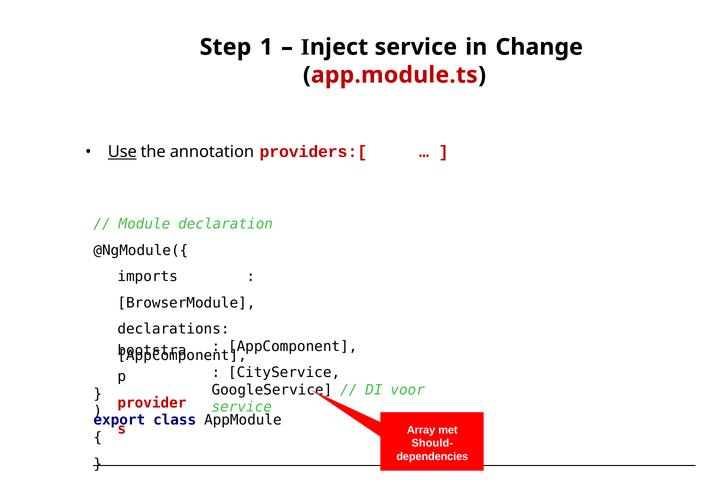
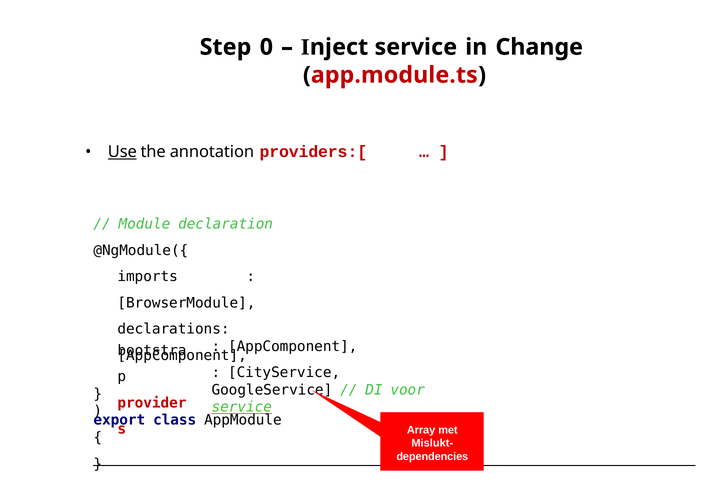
1: 1 -> 0 (266, 47)
service underline: none -> present (242, 407)
Should-: Should- -> Mislukt- (432, 443)
